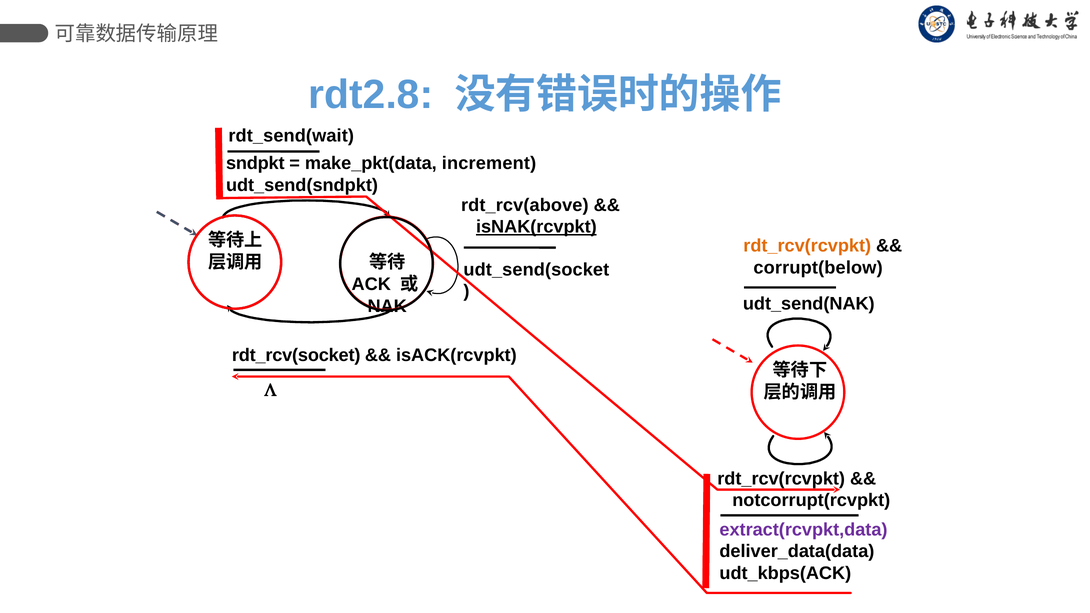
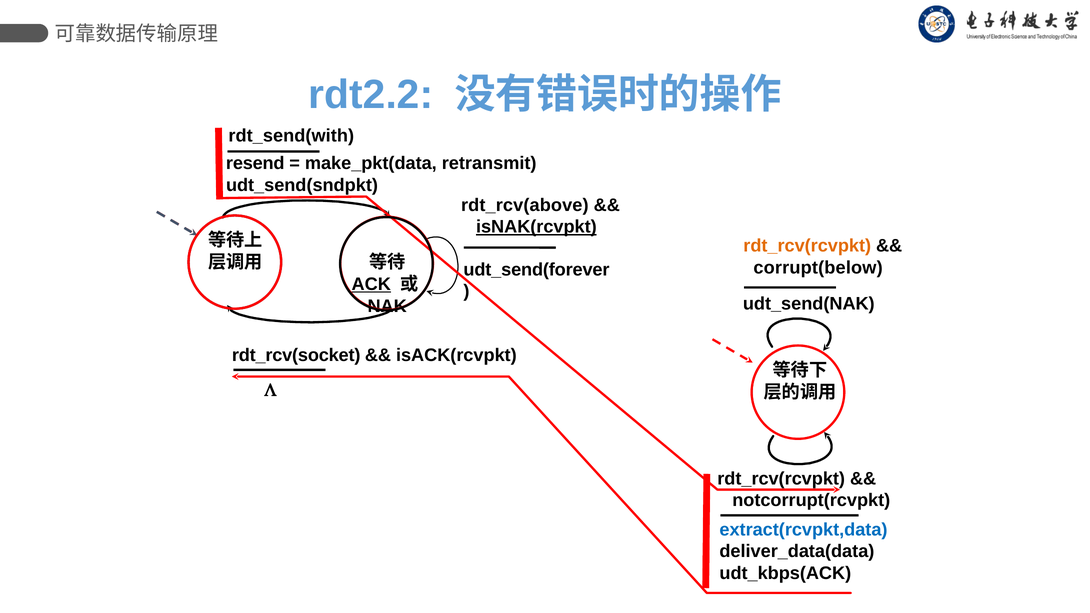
rdt2.8: rdt2.8 -> rdt2.2 (371, 95)
rdt_send(wait: rdt_send(wait -> rdt_send(with (291, 136)
sndpkt: sndpkt -> resend (255, 163)
increment: increment -> retransmit (489, 163)
udt_send(socket: udt_send(socket -> udt_send(forever (536, 270)
ACK underline: none -> present (371, 284)
extract(rcvpkt,data colour: purple -> blue (803, 530)
